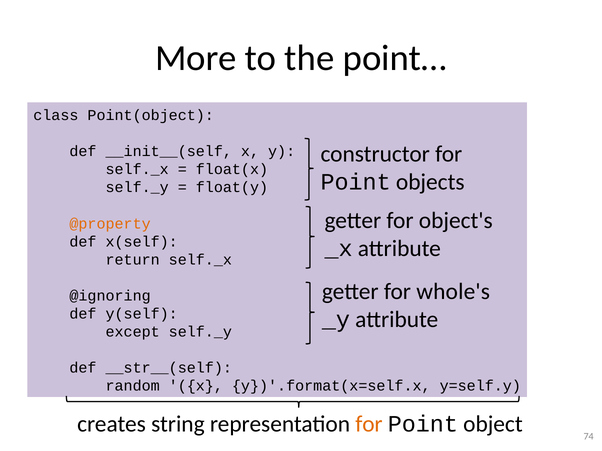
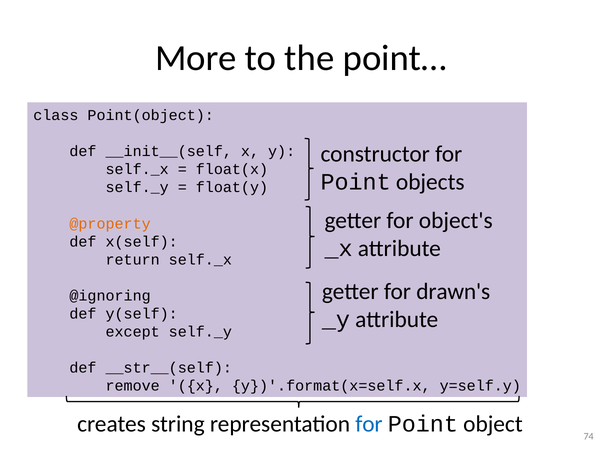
whole's: whole's -> drawn's (453, 292)
random: random -> remove (133, 386)
for colour: orange -> blue (369, 425)
